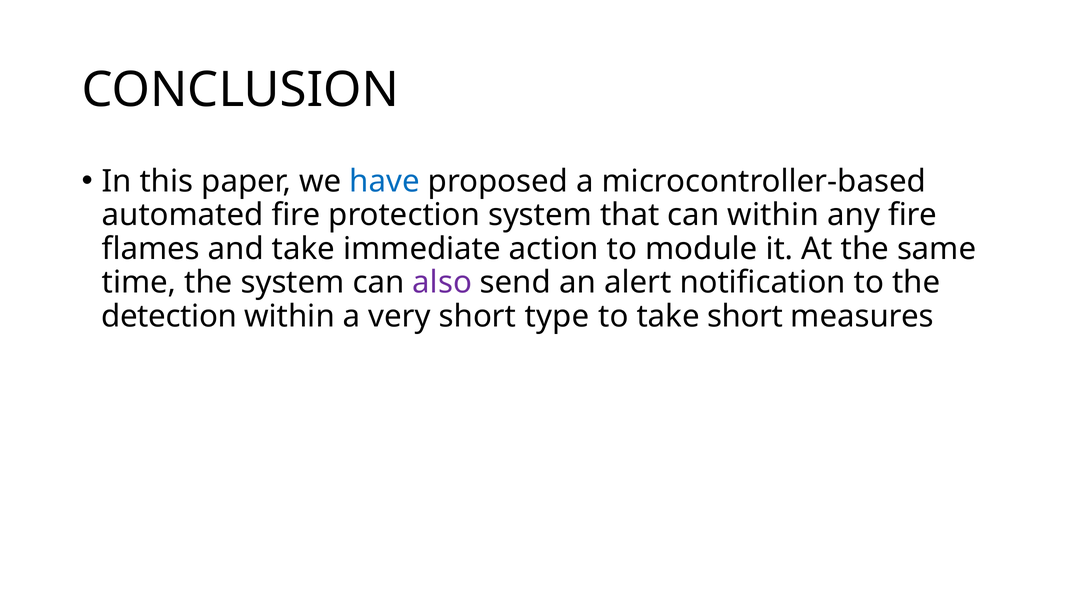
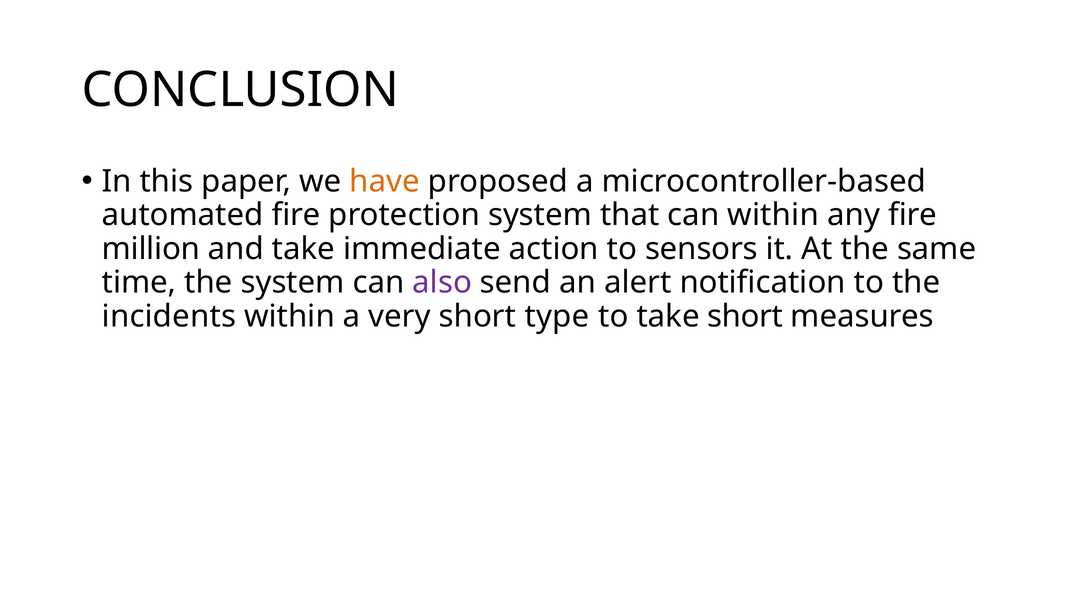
have colour: blue -> orange (385, 181)
flames: flames -> million (151, 249)
module: module -> sensors (701, 249)
detection: detection -> incidents (169, 316)
